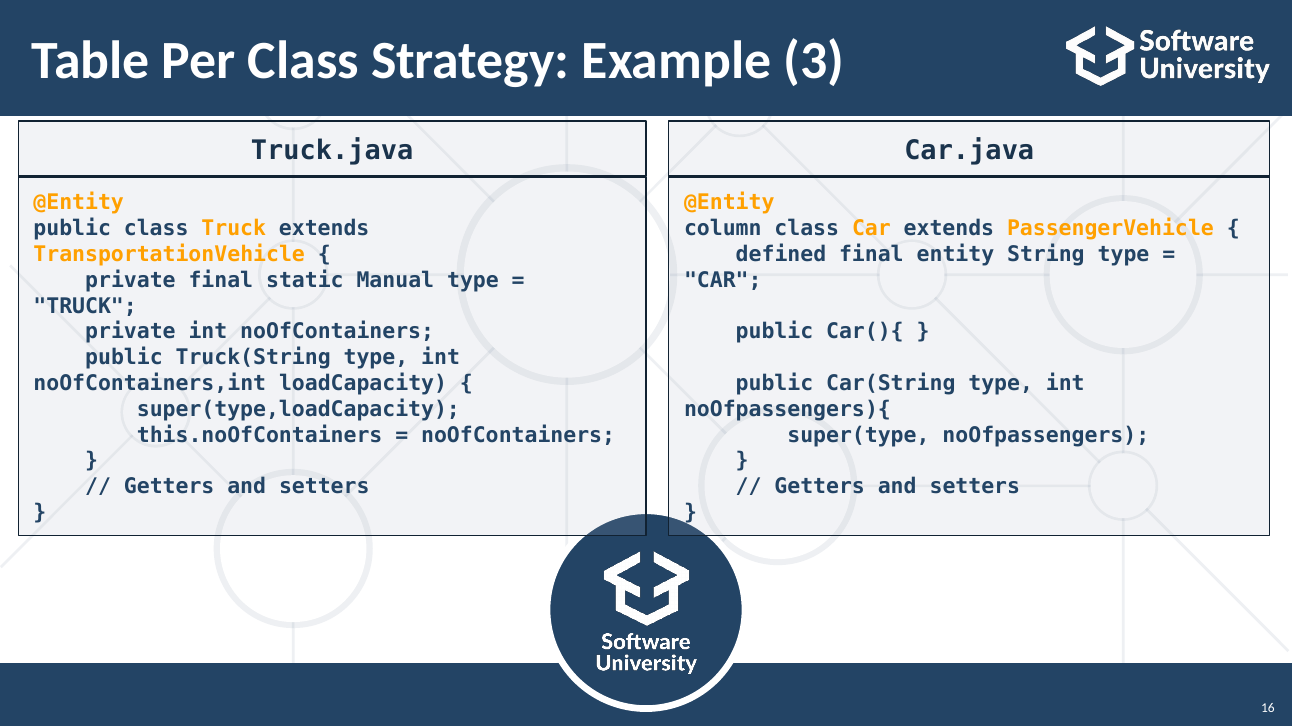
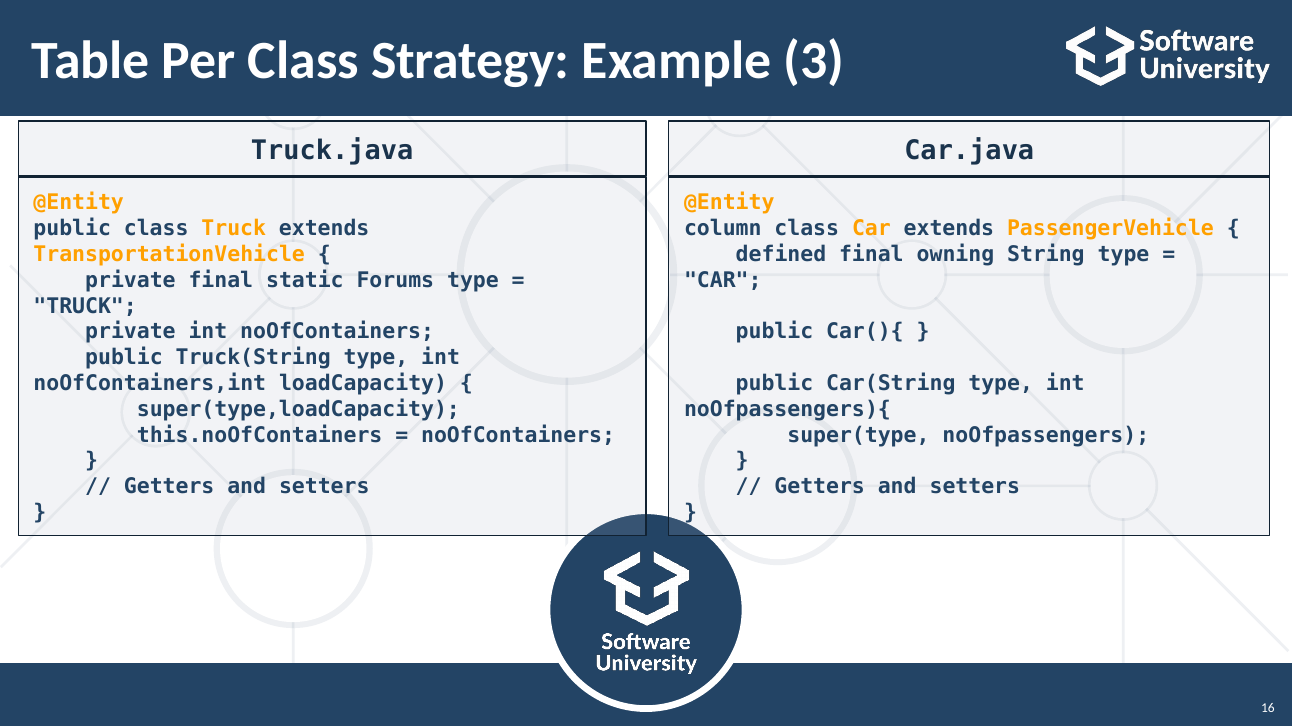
entity: entity -> owning (956, 255)
Manual: Manual -> Forums (395, 280)
